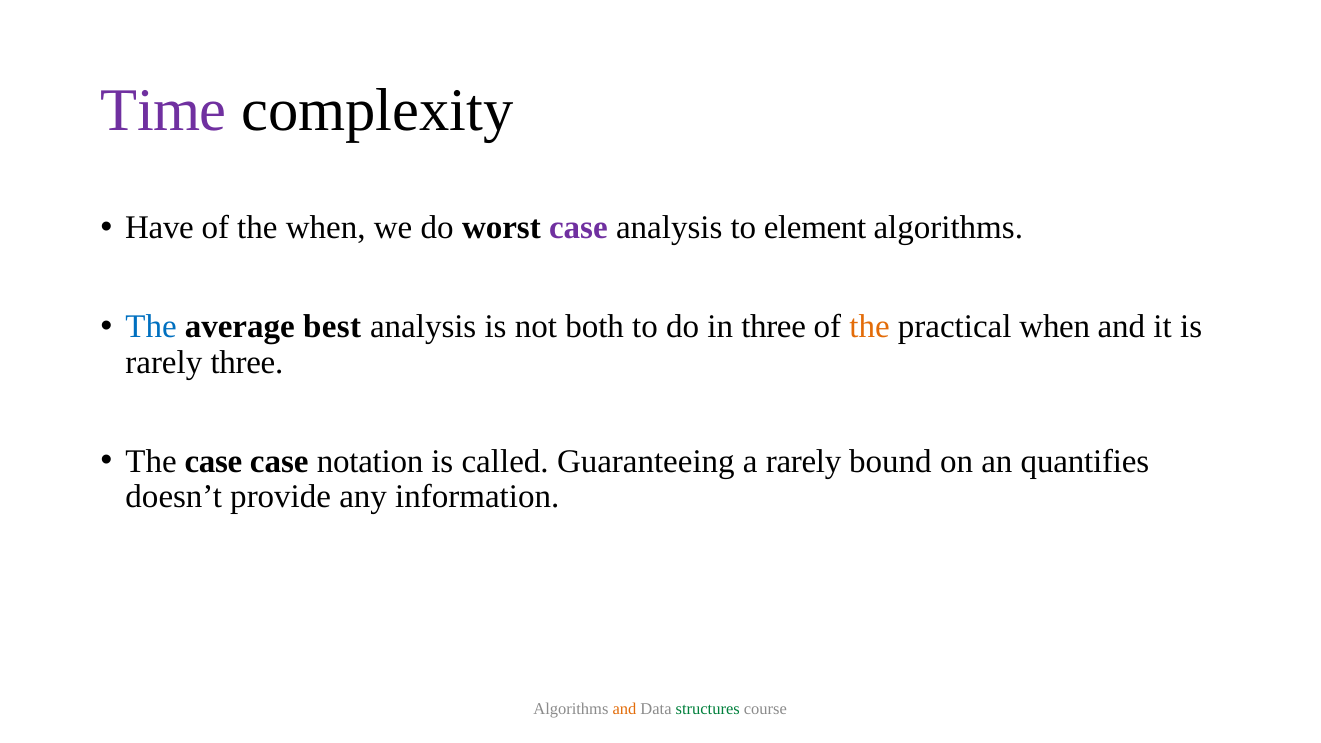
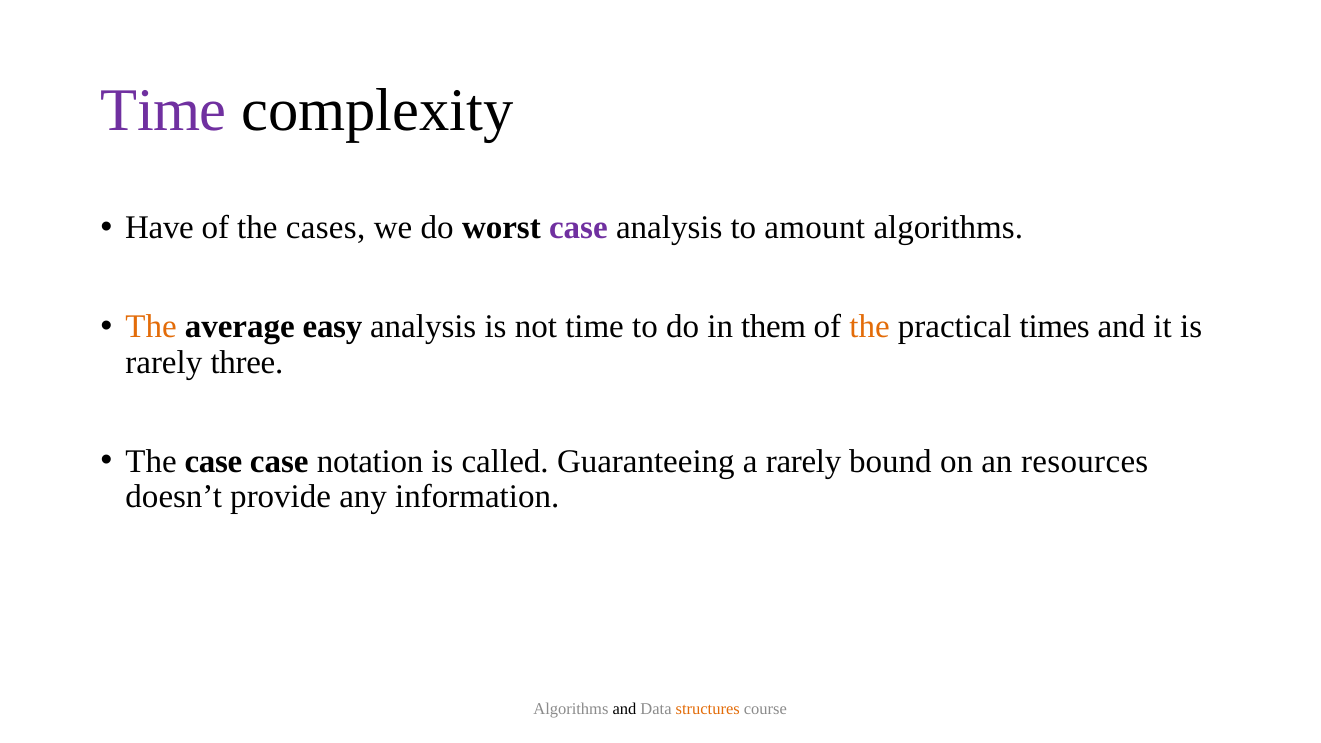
the when: when -> cases (326, 228)
element: element -> amount (815, 228)
The colour: blue -> orange (151, 327)
best: best -> easy (333, 327)
not both: both -> time (595, 327)
in three: three -> them (774, 327)
practical when: when -> times (1055, 327)
quantifies: quantifies -> resources (1085, 461)
and colour: orange -> black (624, 710)
structures colour: green -> orange (708, 710)
